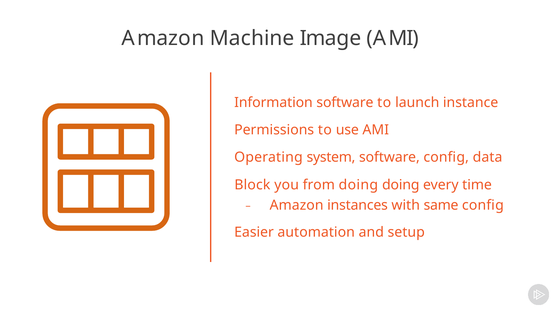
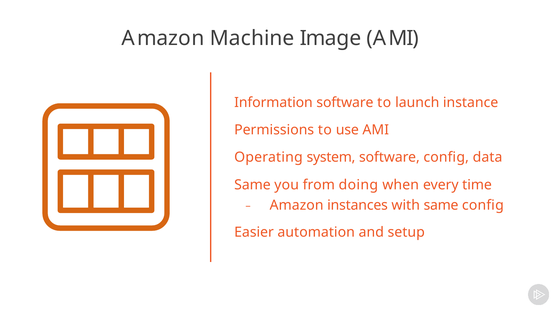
Block: Block -> Same (252, 185)
doing doing: doing -> when (401, 185)
